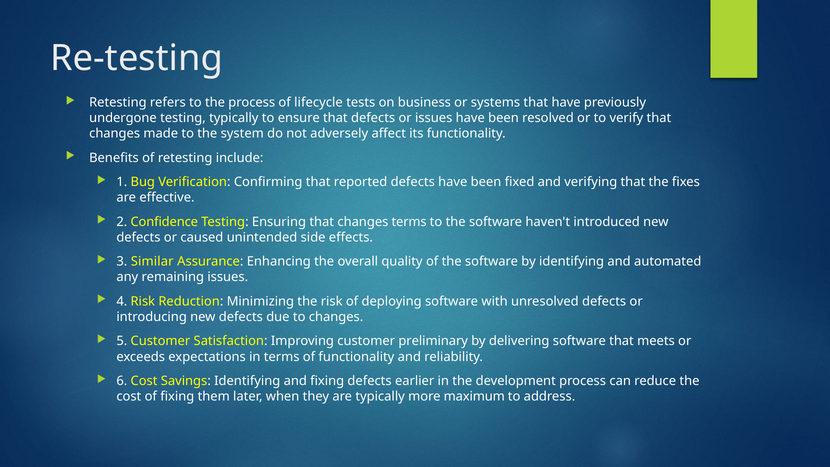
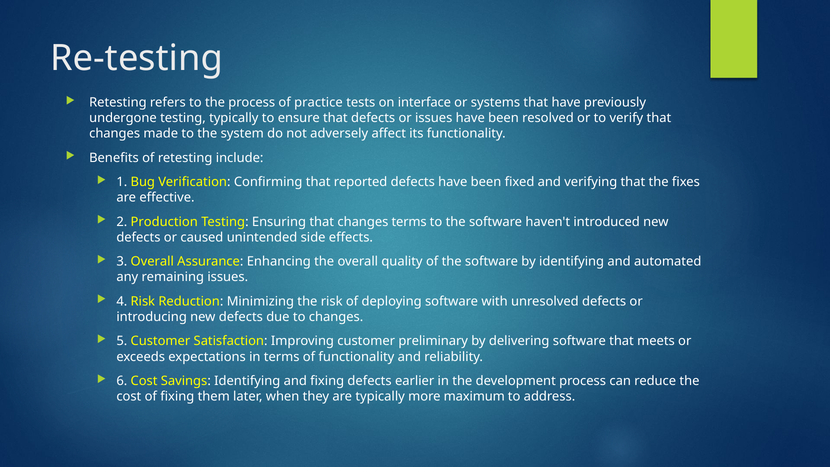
lifecycle: lifecycle -> practice (319, 102)
business: business -> interface (424, 102)
Confidence: Confidence -> Production (164, 222)
3 Similar: Similar -> Overall (152, 262)
